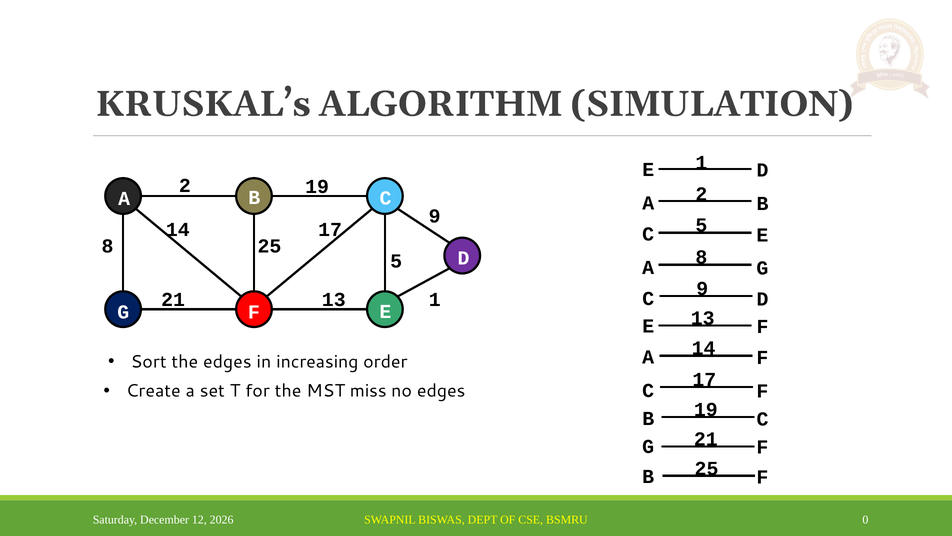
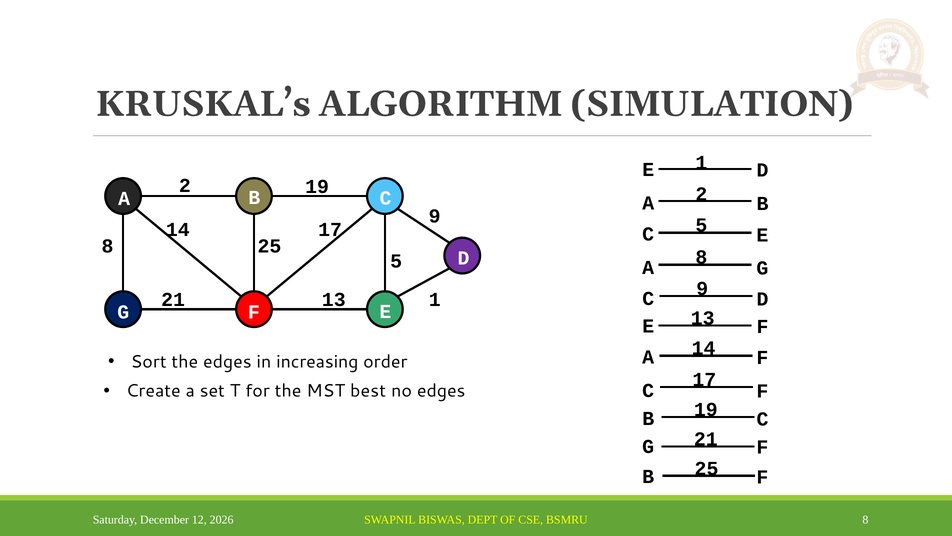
miss: miss -> best (368, 391)
BSMRU 0: 0 -> 8 (865, 519)
